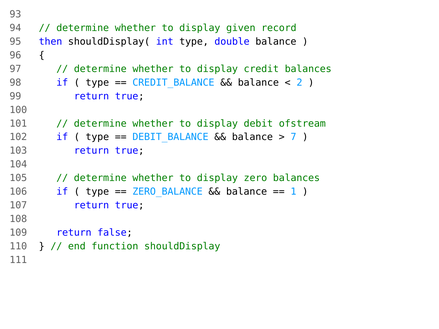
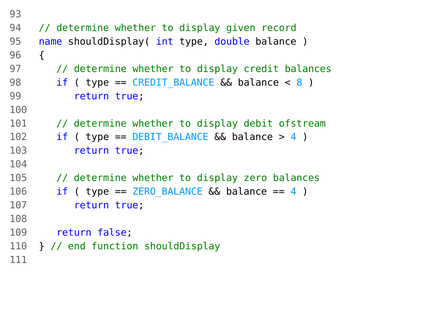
then: then -> name (51, 42)
2: 2 -> 8 (299, 83)
7: 7 -> 4 (294, 137)
1: 1 -> 4 (293, 192)
